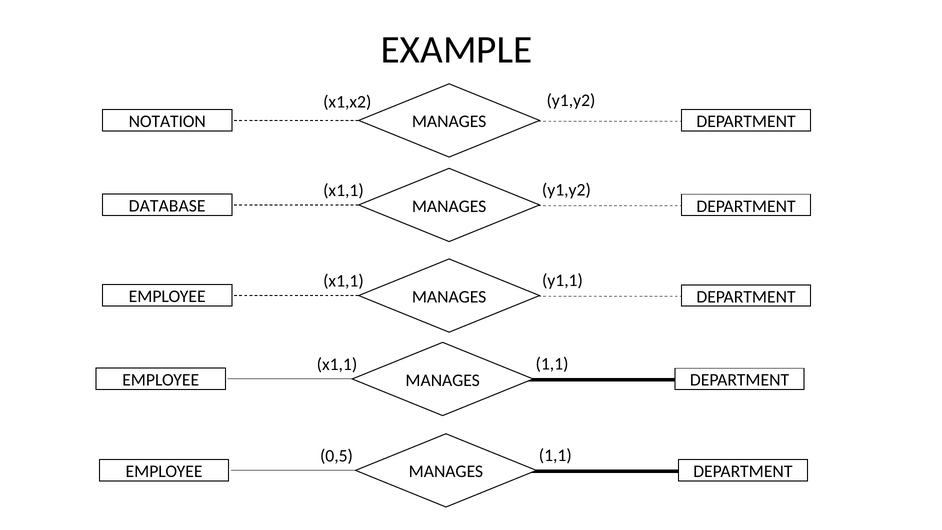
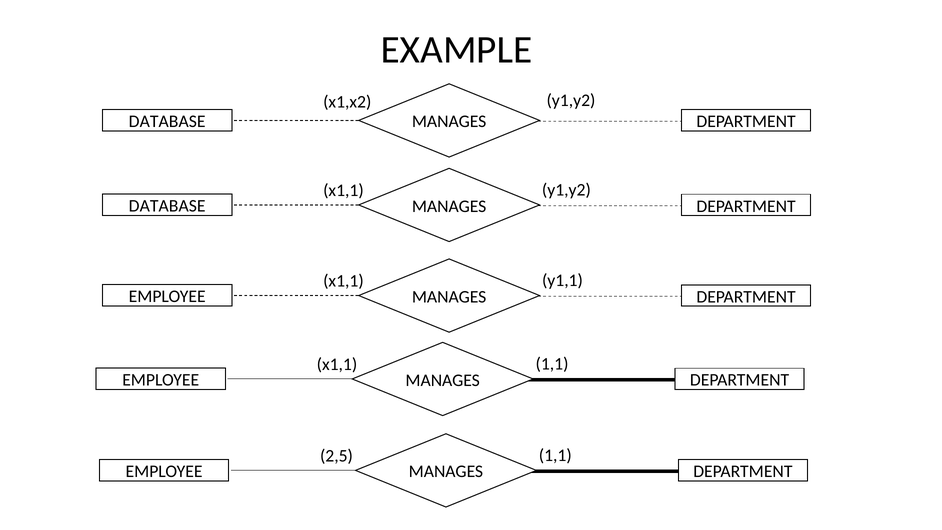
NOTATION: NOTATION -> DATABASE (167, 121)
0,5: 0,5 -> 2,5 (336, 456)
